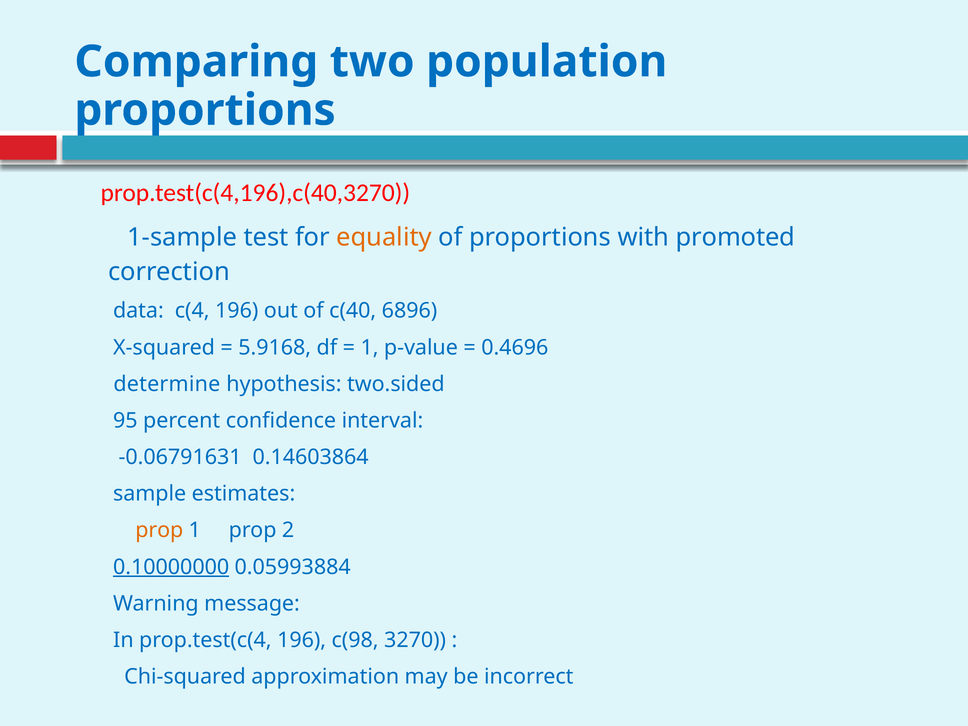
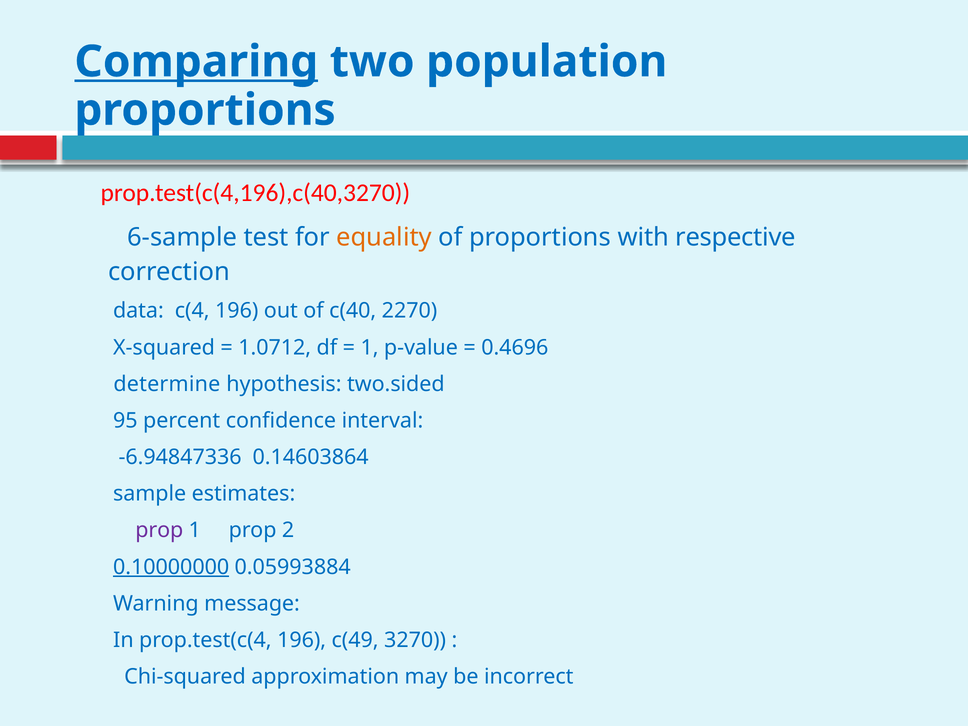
Comparing underline: none -> present (196, 62)
1-sample: 1-sample -> 6-sample (182, 237)
promoted: promoted -> respective (736, 237)
6896: 6896 -> 2270 (410, 311)
5.9168: 5.9168 -> 1.0712 (275, 347)
-0.06791631: -0.06791631 -> -6.94847336 (180, 457)
prop colour: orange -> purple (159, 530)
c(98: c(98 -> c(49 (355, 640)
